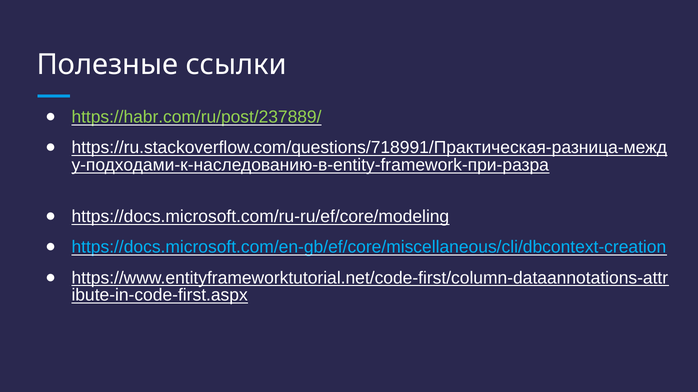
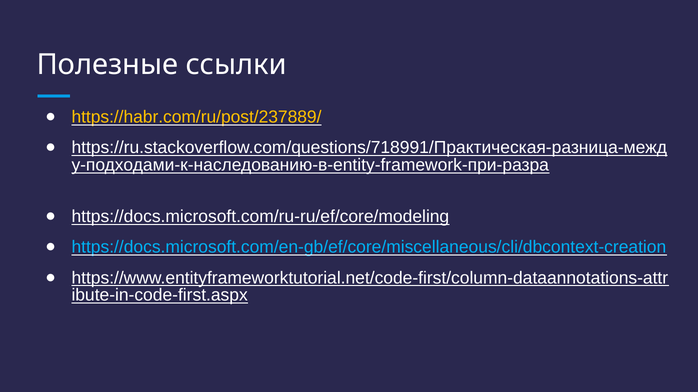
https://habr.com/ru/post/237889/ colour: light green -> yellow (196, 117)
